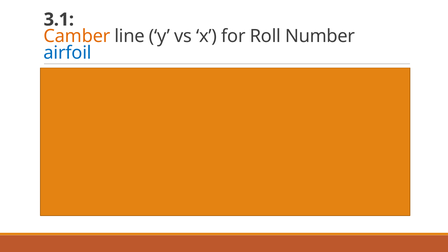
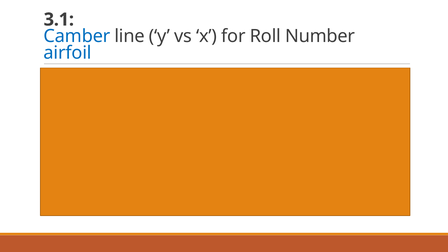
Camber colour: orange -> blue (77, 36)
